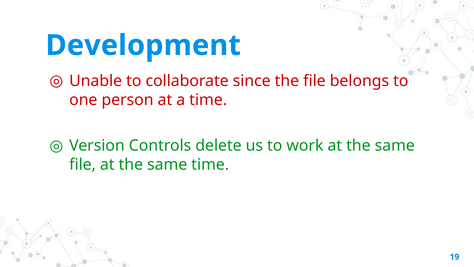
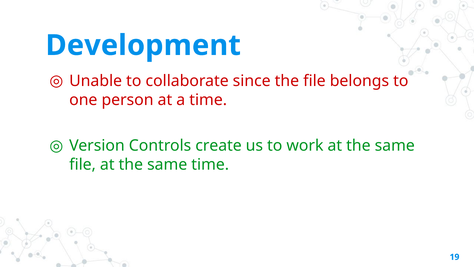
delete: delete -> create (219, 146)
